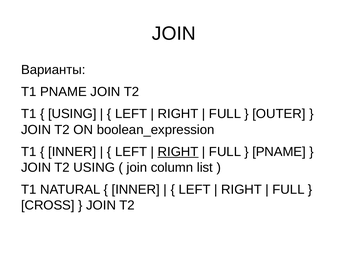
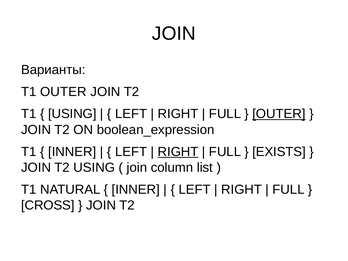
T1 PNAME: PNAME -> OUTER (63, 92)
OUTER underline: none -> present (279, 114)
PNAME: PNAME -> EXISTS (279, 152)
